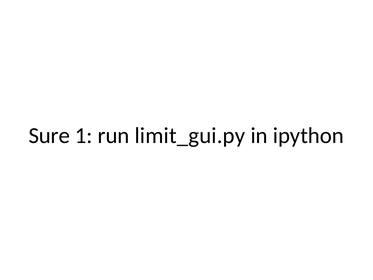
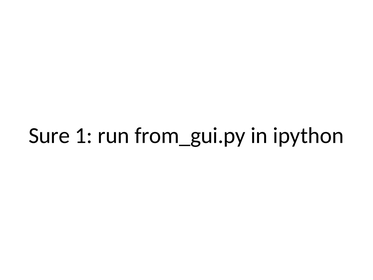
limit_gui.py: limit_gui.py -> from_gui.py (190, 136)
